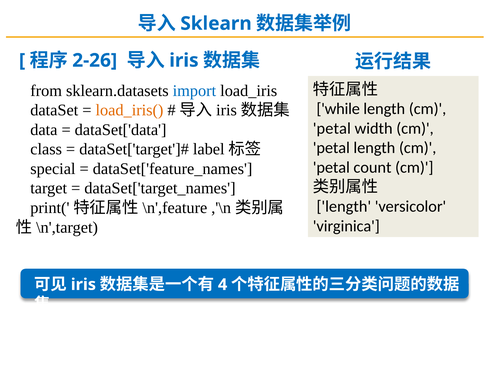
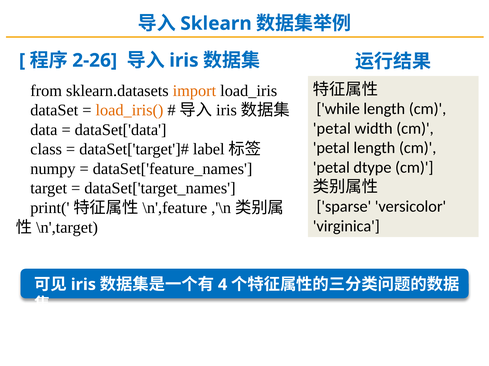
import colour: blue -> orange (194, 91)
count: count -> dtype (372, 168)
special: special -> numpy (53, 169)
length: length -> sparse (344, 207)
